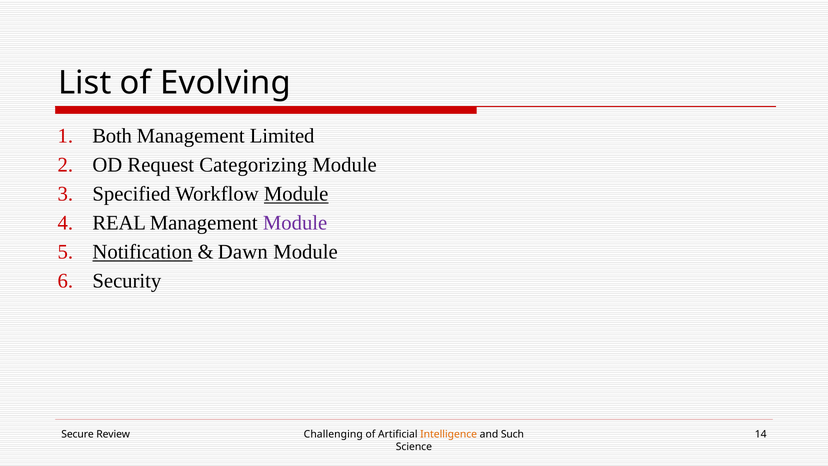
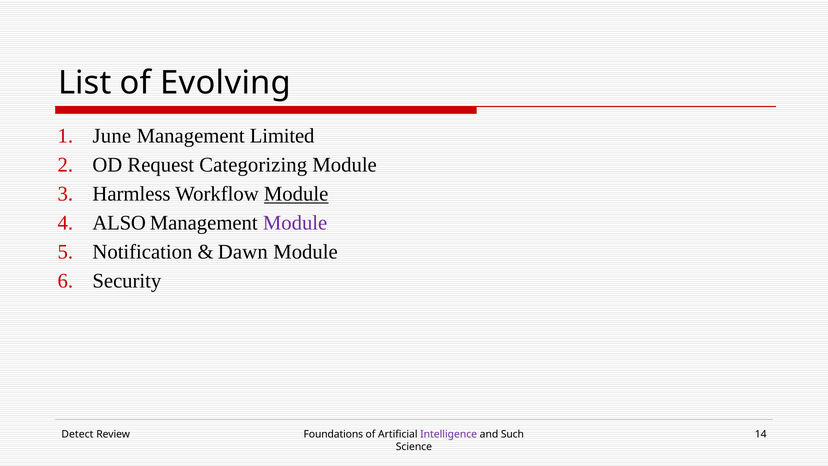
Both: Both -> June (112, 136)
Specified: Specified -> Harmless (132, 194)
REAL: REAL -> ALSO (119, 223)
Notification underline: present -> none (142, 252)
Secure: Secure -> Detect (77, 434)
Challenging: Challenging -> Foundations (333, 434)
Intelligence colour: orange -> purple (449, 434)
